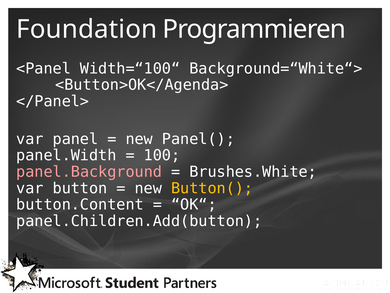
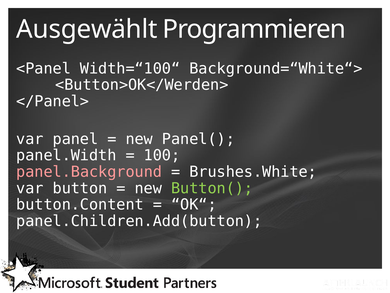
Foundation: Foundation -> Ausgewählt (87, 29)
<Button>OK</Agenda>: <Button>OK</Agenda> -> <Button>OK</Werden> (142, 85)
Button( colour: yellow -> light green (212, 188)
